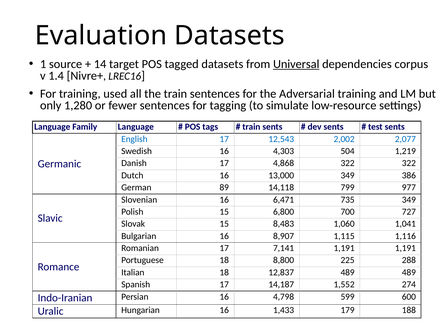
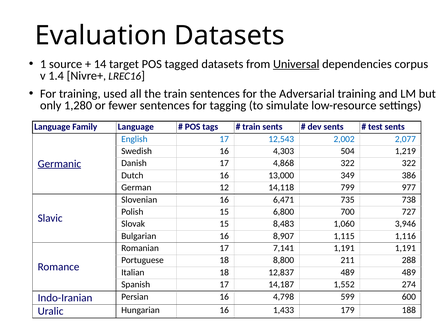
Germanic underline: none -> present (59, 164)
89: 89 -> 12 (224, 188)
735 349: 349 -> 738 (409, 200)
1,041: 1,041 -> 3,946 (405, 224)
225: 225 -> 211 (348, 261)
